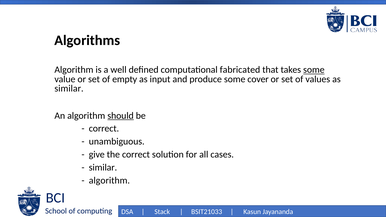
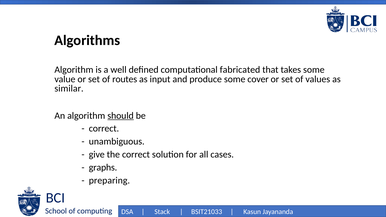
some underline: present -> none (314, 70)
empty: empty -> routes (125, 79)
similar: similar -> graphs (103, 168)
algorithm: algorithm -> preparing (109, 181)
